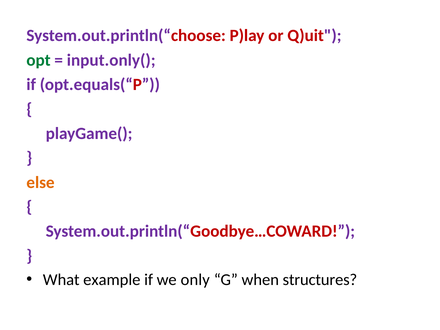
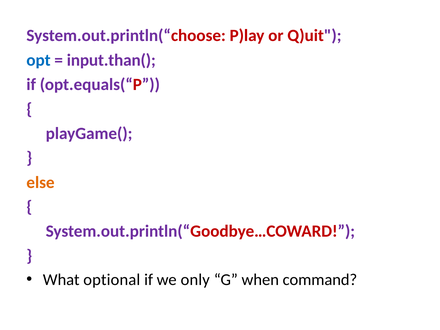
opt colour: green -> blue (39, 60)
input.only(: input.only( -> input.than( (111, 60)
example: example -> optional (112, 280)
structures: structures -> command (320, 280)
